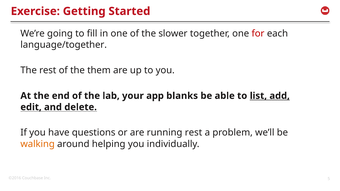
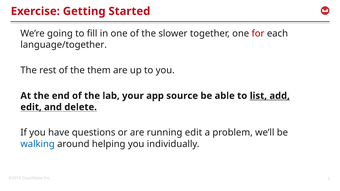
blanks: blanks -> source (182, 96)
running rest: rest -> edit (193, 133)
walking colour: orange -> blue (38, 144)
